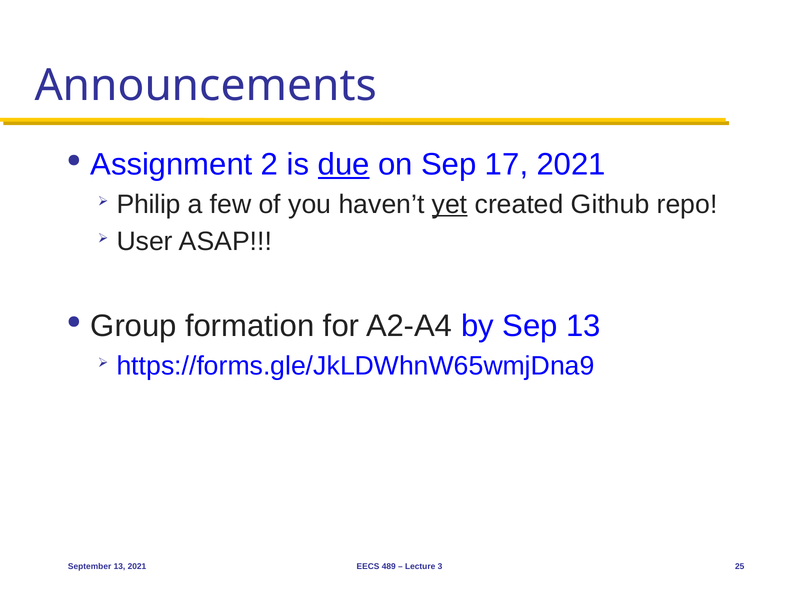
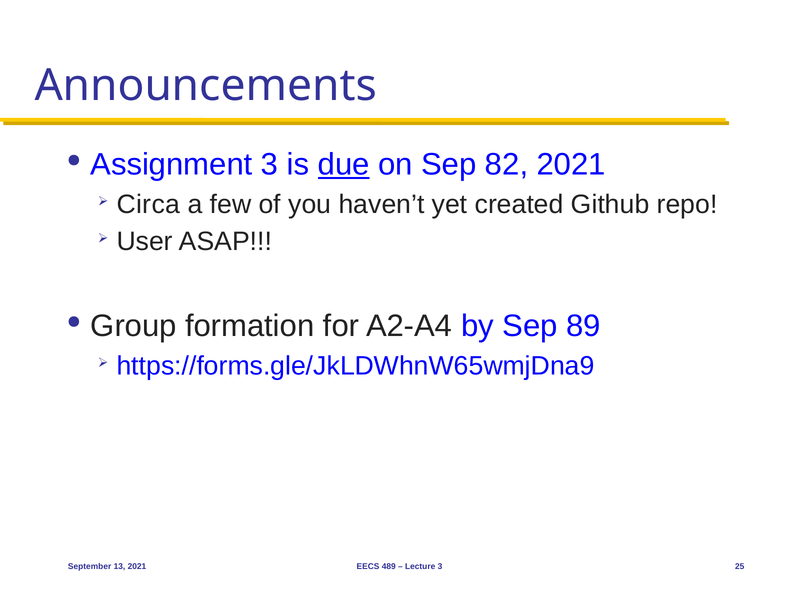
Assignment 2: 2 -> 3 (270, 165)
17: 17 -> 82 (507, 165)
Philip: Philip -> Circa (148, 204)
yet underline: present -> none (450, 204)
Sep 13: 13 -> 89 (584, 326)
